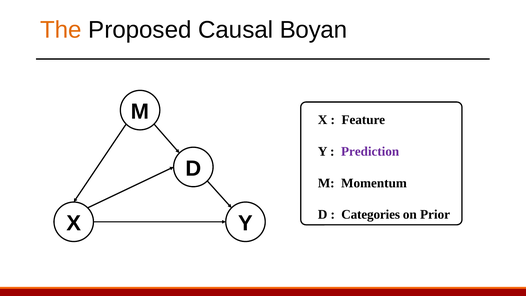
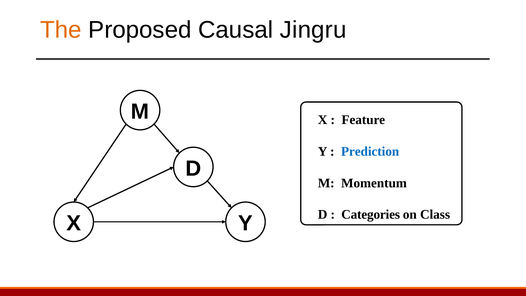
Boyan: Boyan -> Jingru (313, 30)
Prediction colour: purple -> blue (370, 151)
Prior: Prior -> Class (435, 215)
